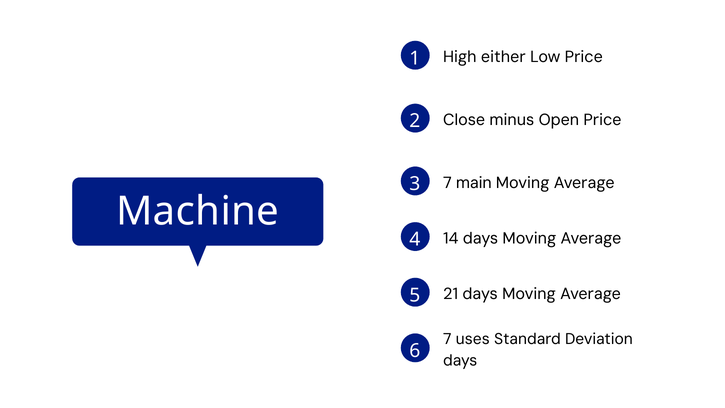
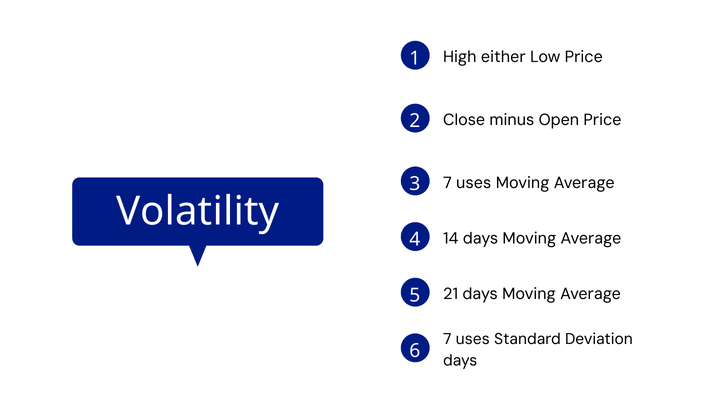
main: main -> uses (474, 183)
Machine: Machine -> Volatility (198, 211)
